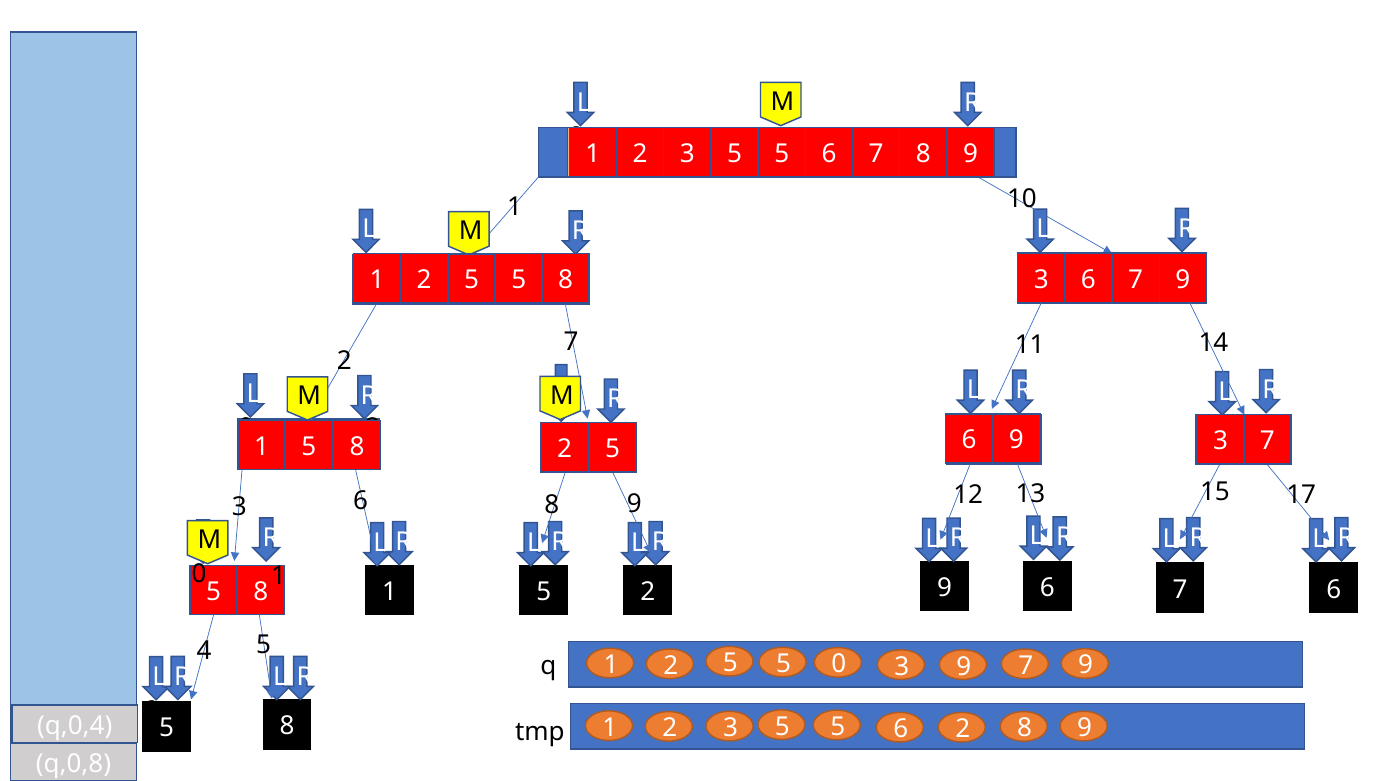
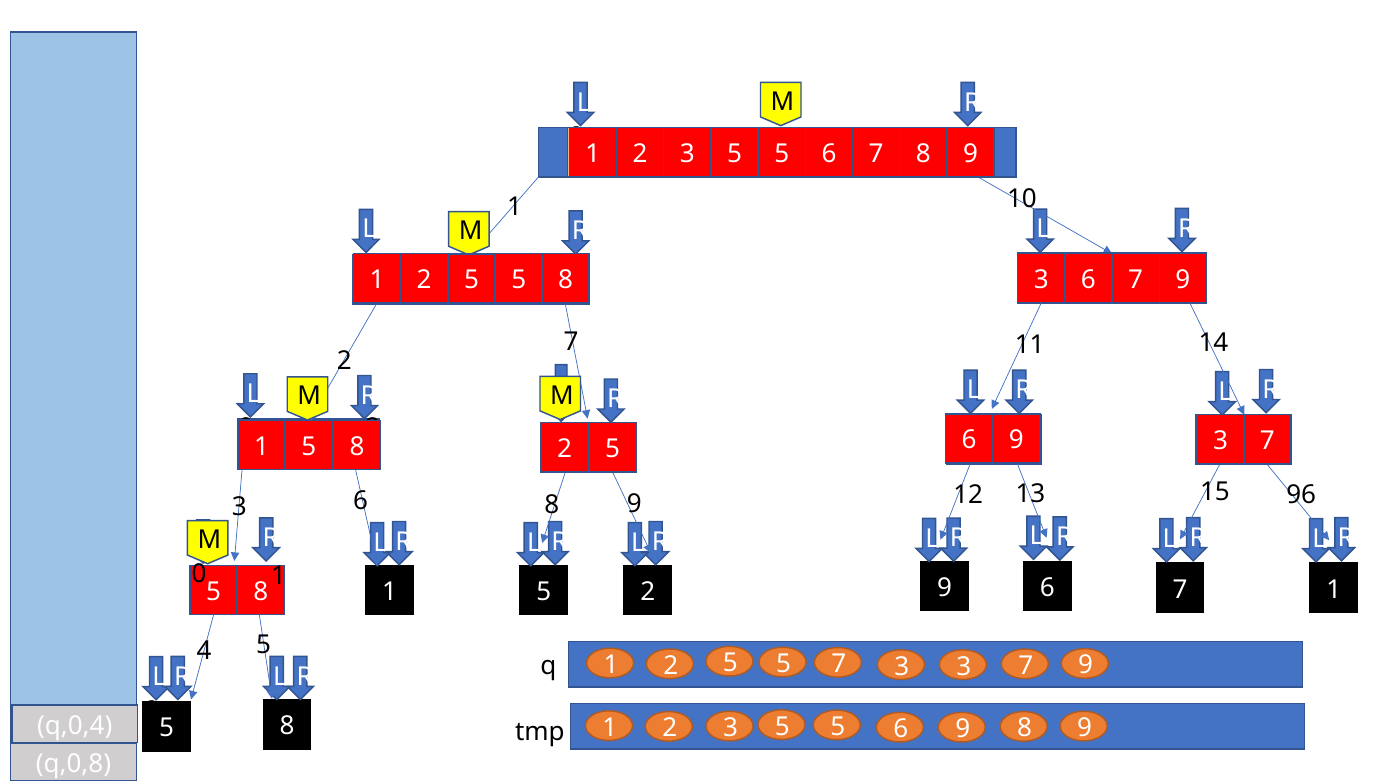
17: 17 -> 96 (1301, 495)
7 6: 6 -> 1 (1334, 589)
5 5 0: 0 -> 7 (839, 664)
9: 9 -> 3 (964, 666)
6 2: 2 -> 9 (963, 729)
